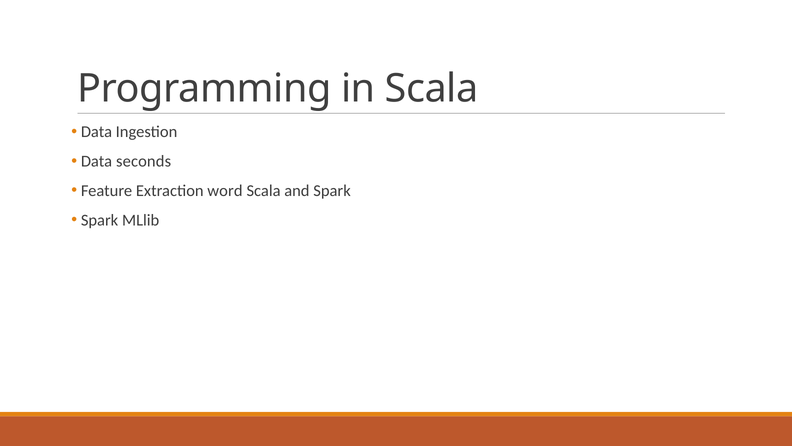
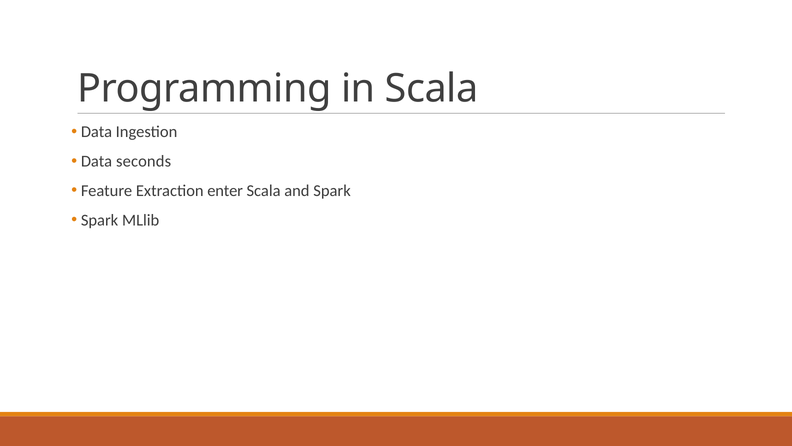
word: word -> enter (225, 190)
